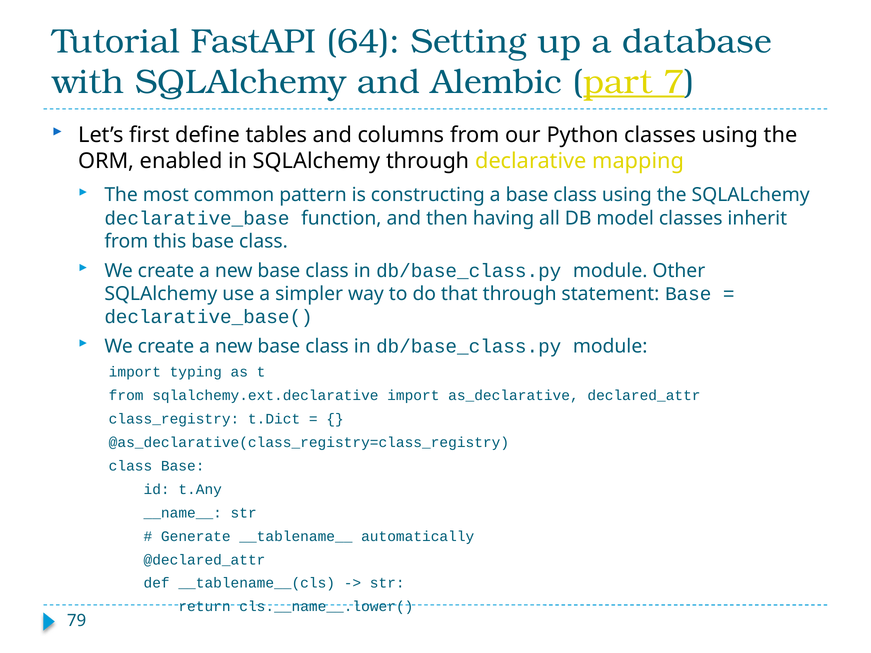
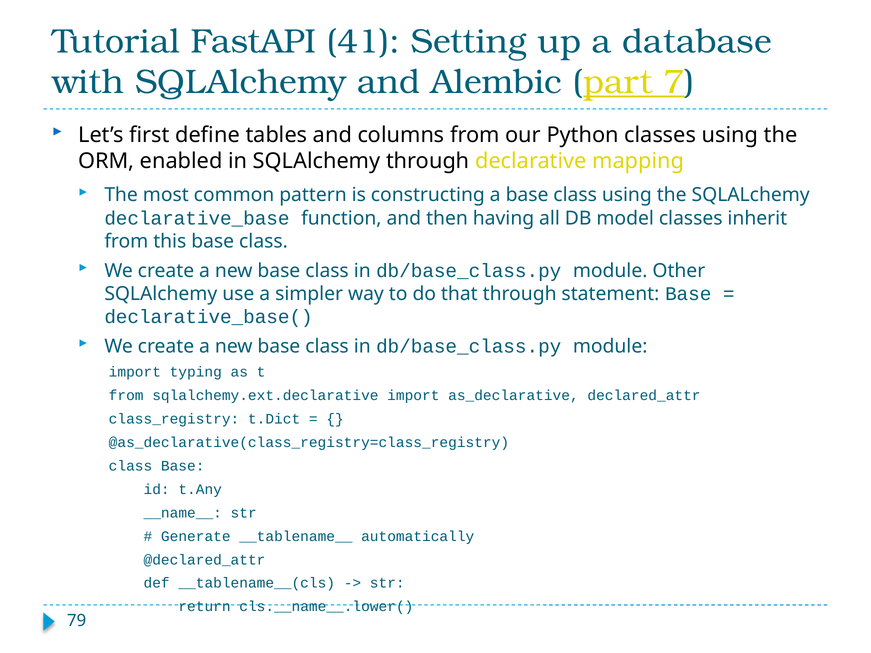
64: 64 -> 41 (364, 41)
